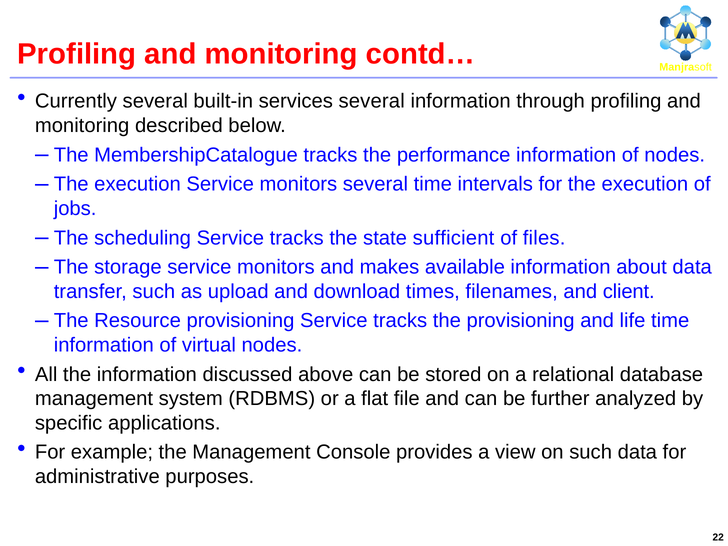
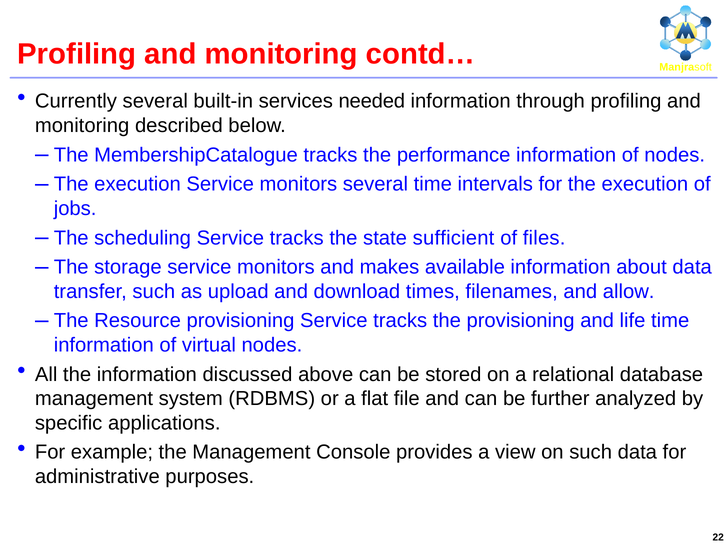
services several: several -> needed (372, 101)
client: client -> allow (629, 291)
